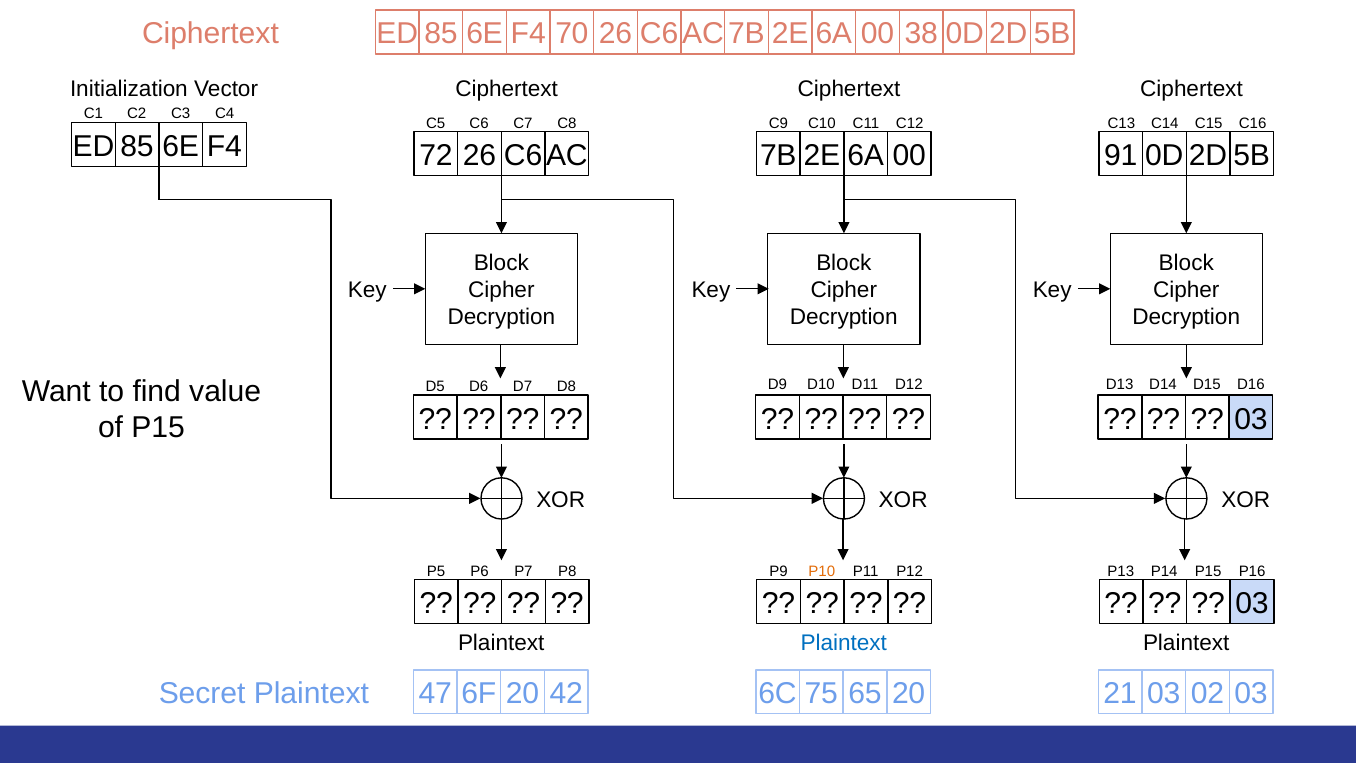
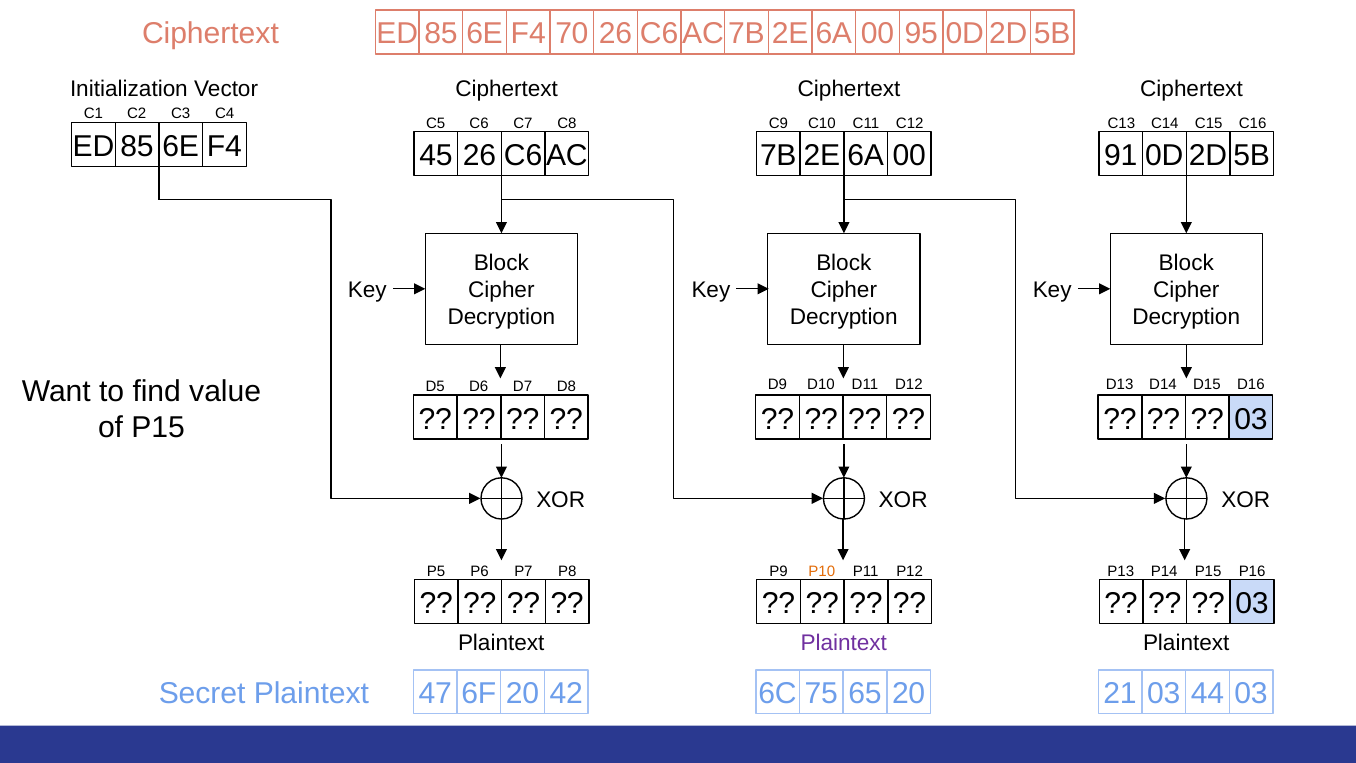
38: 38 -> 95 (921, 34)
72: 72 -> 45 (436, 156)
Plaintext colour: blue -> purple (844, 643)
02: 02 -> 44 (1207, 694)
